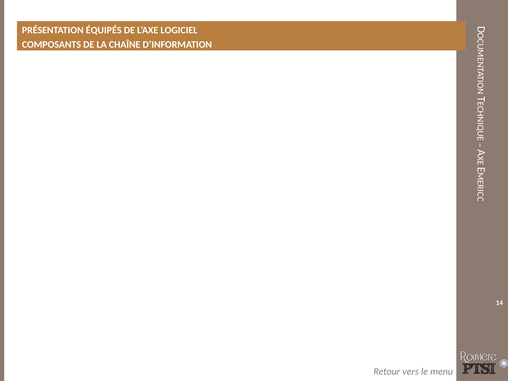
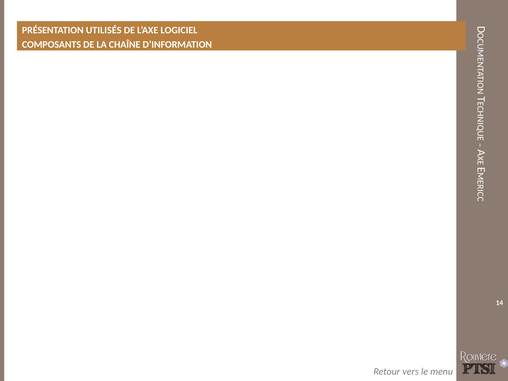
ÉQUIPÉS: ÉQUIPÉS -> UTILISÉS (104, 30)
